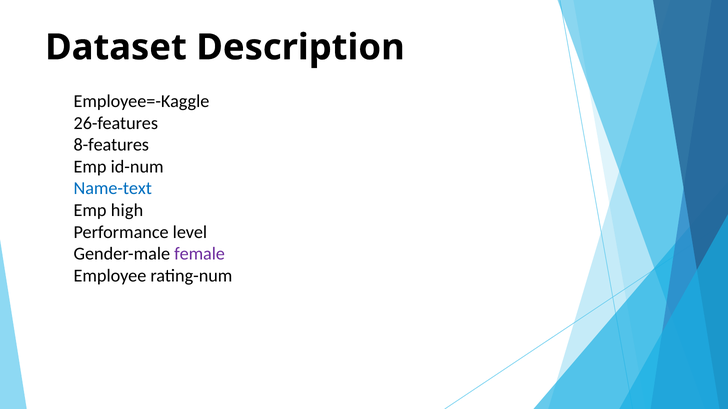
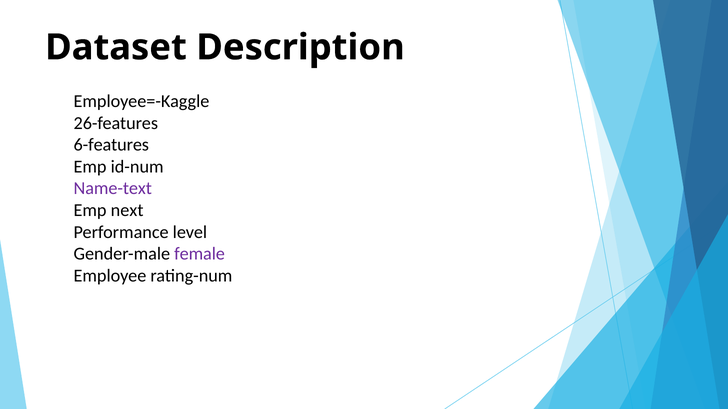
8-features: 8-features -> 6-features (111, 145)
Name-text colour: blue -> purple (113, 189)
high: high -> next (127, 211)
